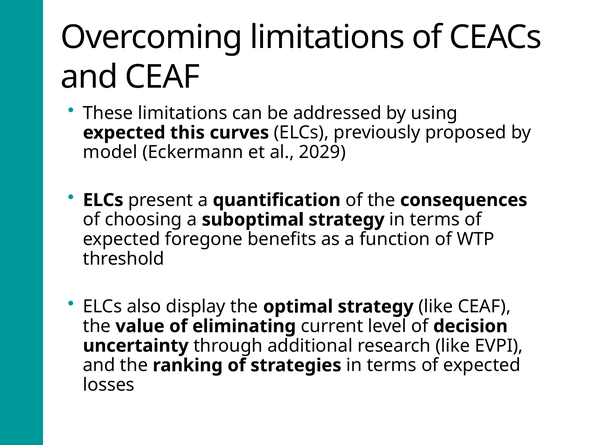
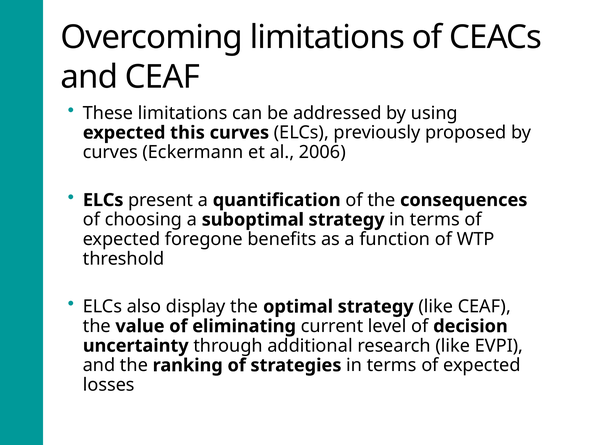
model: model -> curves (110, 152)
2029: 2029 -> 2006 (322, 152)
